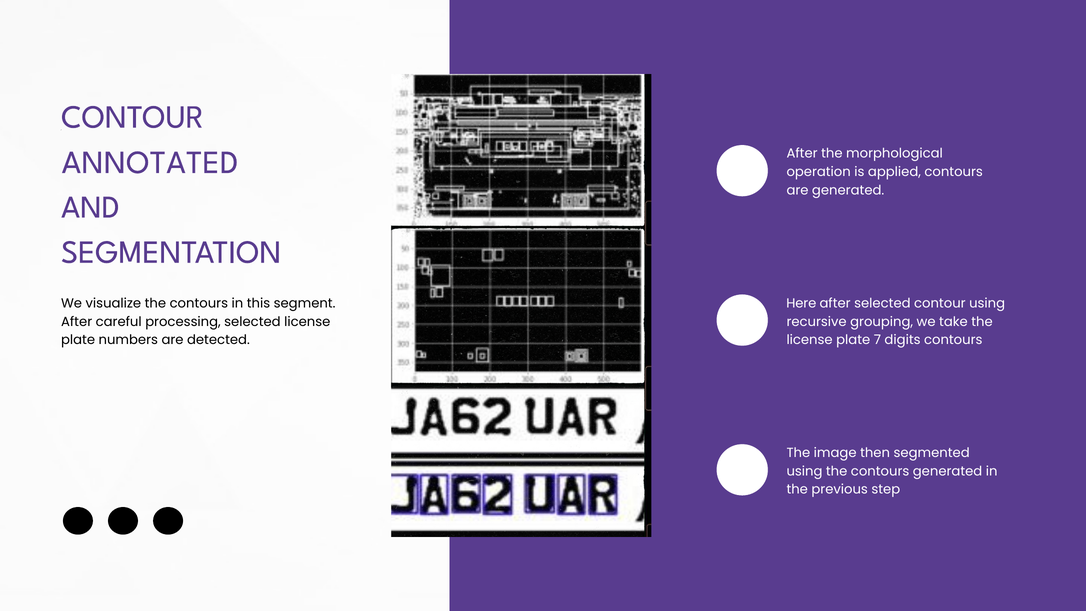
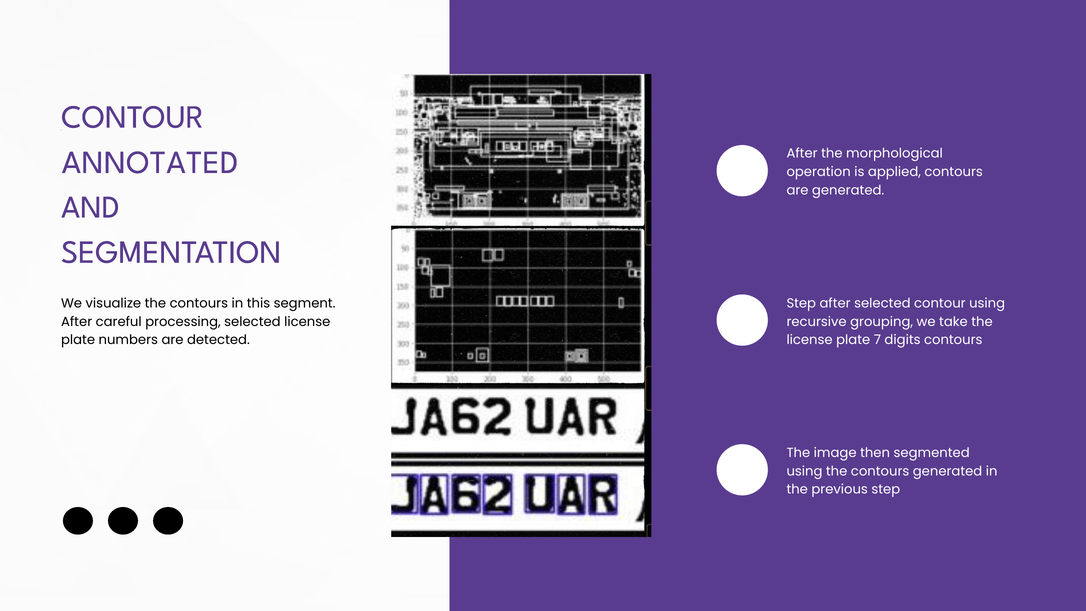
Here: Here -> Step (801, 303)
